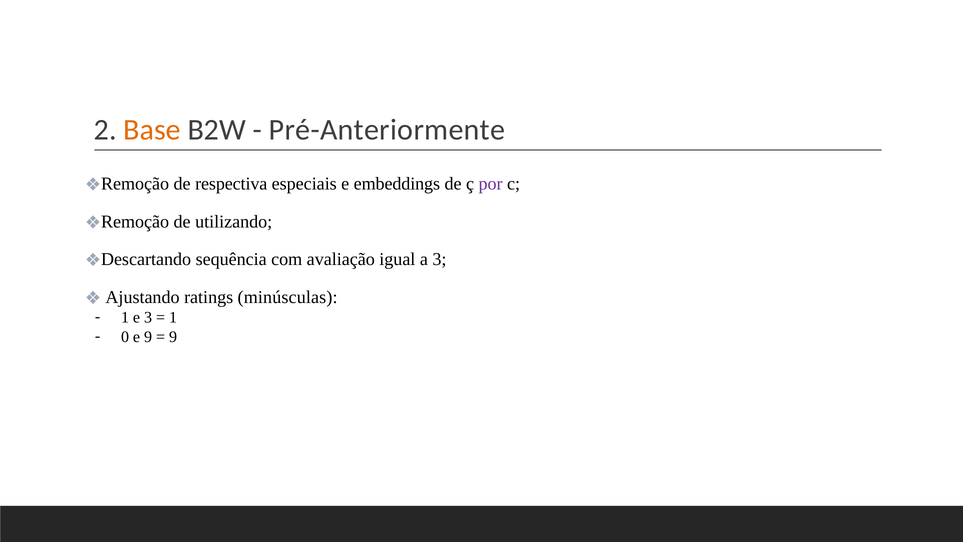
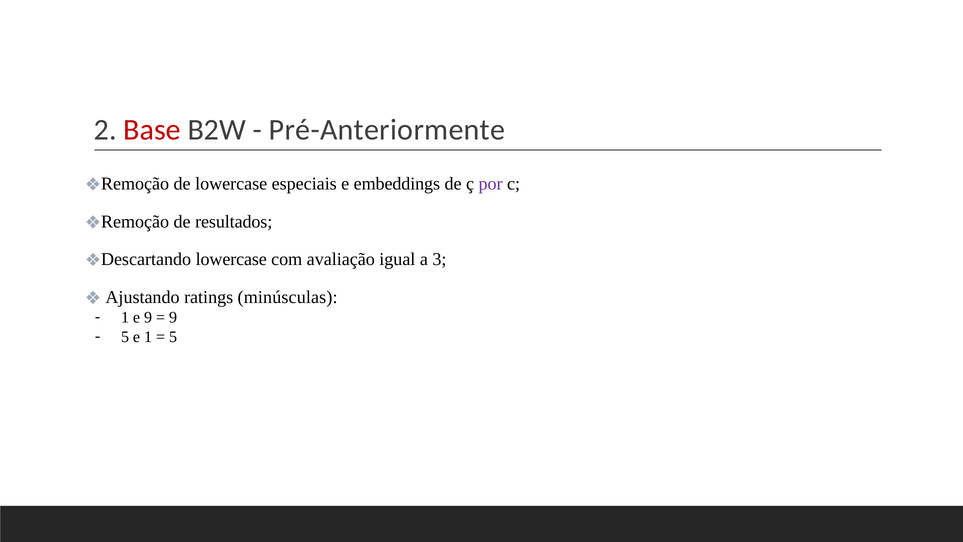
Base colour: orange -> red (152, 130)
de respectiva: respectiva -> lowercase (231, 184)
utilizando: utilizando -> resultados (234, 221)
sequência: sequência -> lowercase (231, 259)
e 3: 3 -> 9 (148, 317)
1: 1 -> 9 (173, 317)
0: 0 -> 5 (125, 337)
e 9: 9 -> 1 (148, 337)
9: 9 -> 5 (173, 337)
